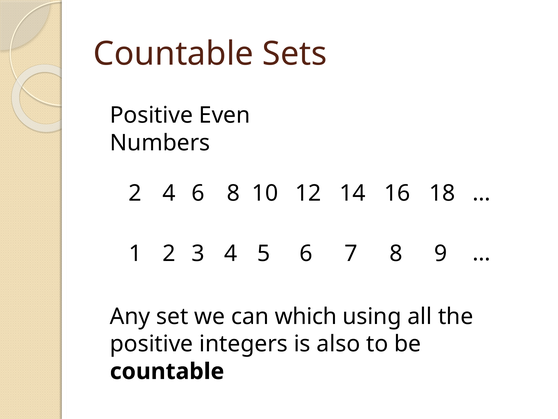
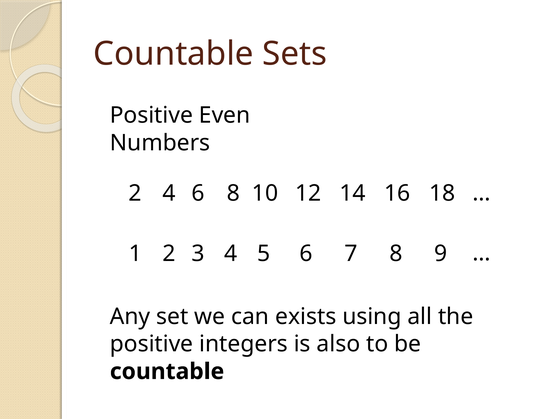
which: which -> exists (306, 316)
